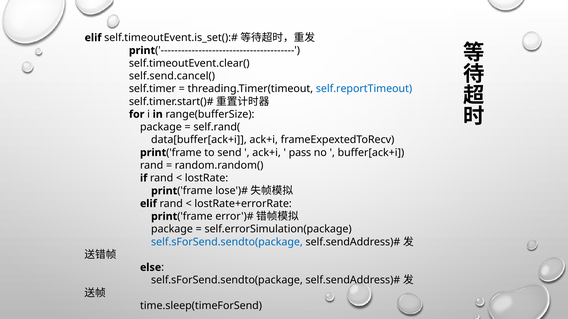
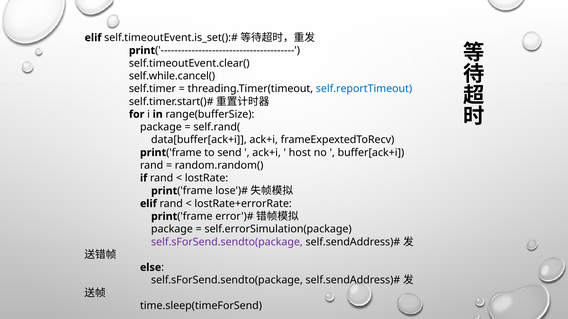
self.send.cancel(: self.send.cancel( -> self.while.cancel( (172, 76)
pass: pass -> host (300, 153)
self.sForSend.sendto(package colour: blue -> purple (227, 242)
